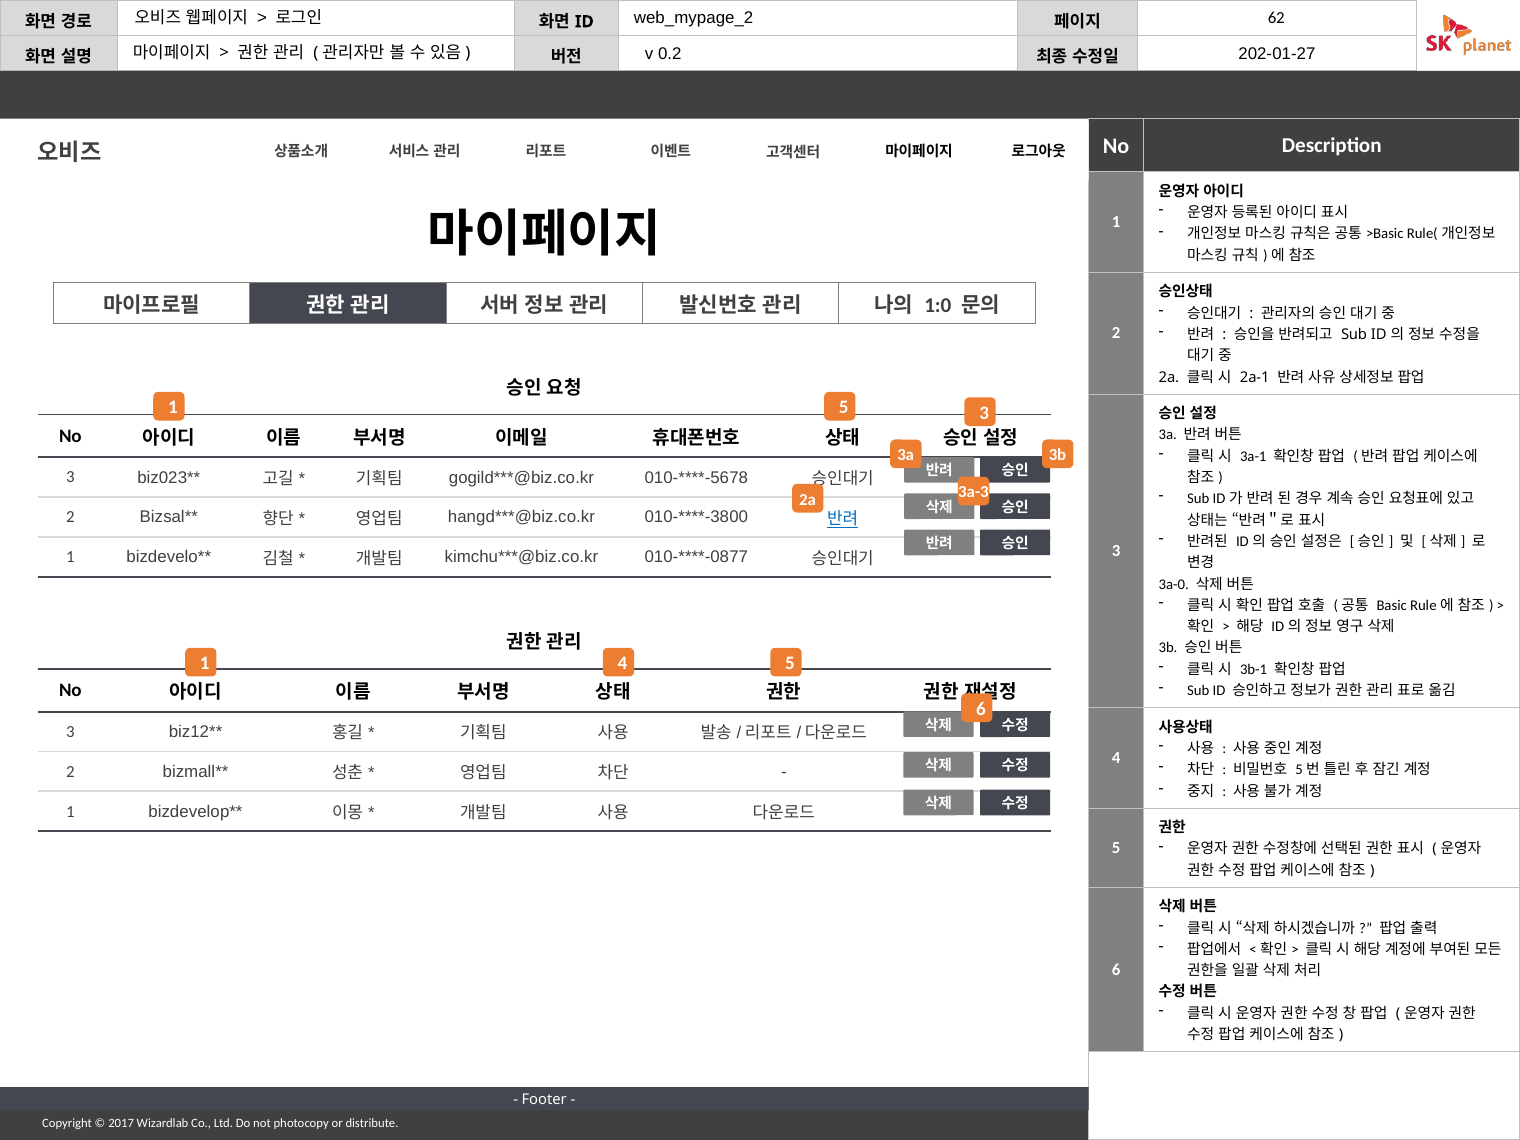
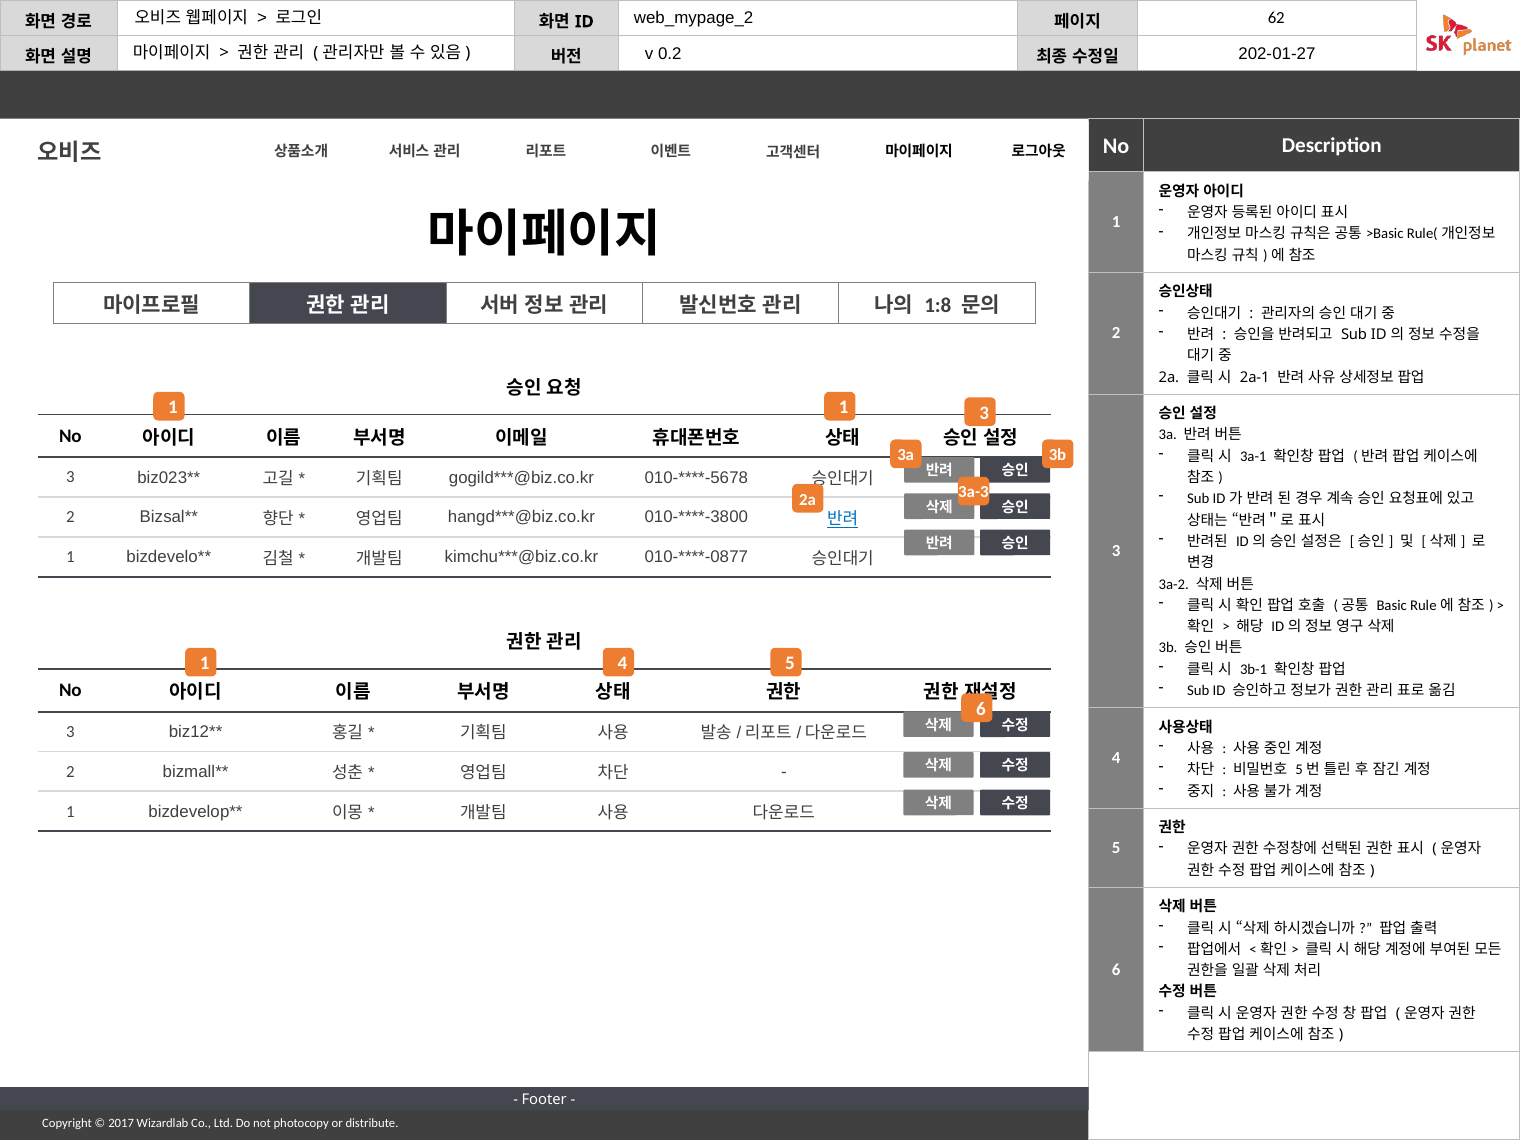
1:0: 1:0 -> 1:8 (938, 305)
5: 5 -> 1 (844, 407)
3a-0: 3a-0 -> 3a-2 (1174, 584)
